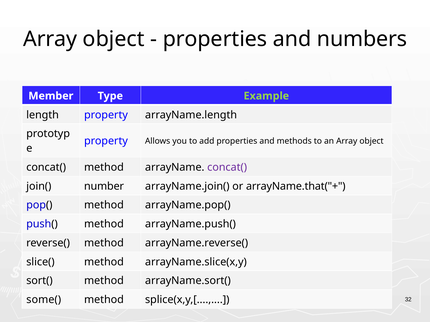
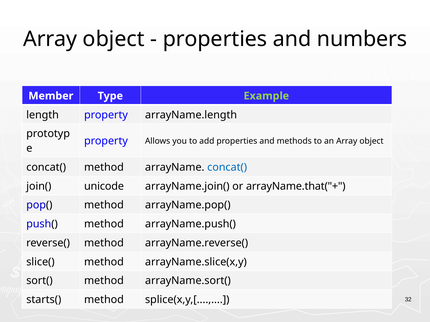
concat( colour: purple -> blue (227, 168)
number: number -> unicode (104, 186)
some(: some( -> starts( (44, 300)
